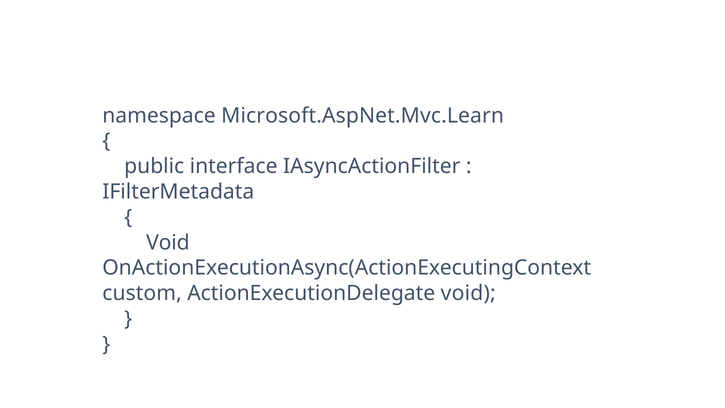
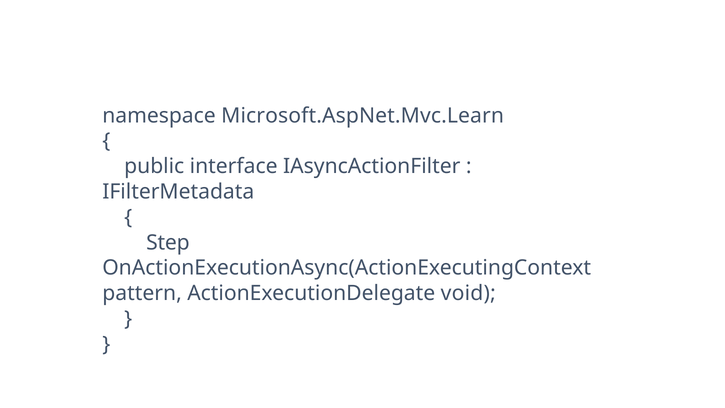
Void: Void -> Step (168, 242)
custom: custom -> pattern (142, 293)
